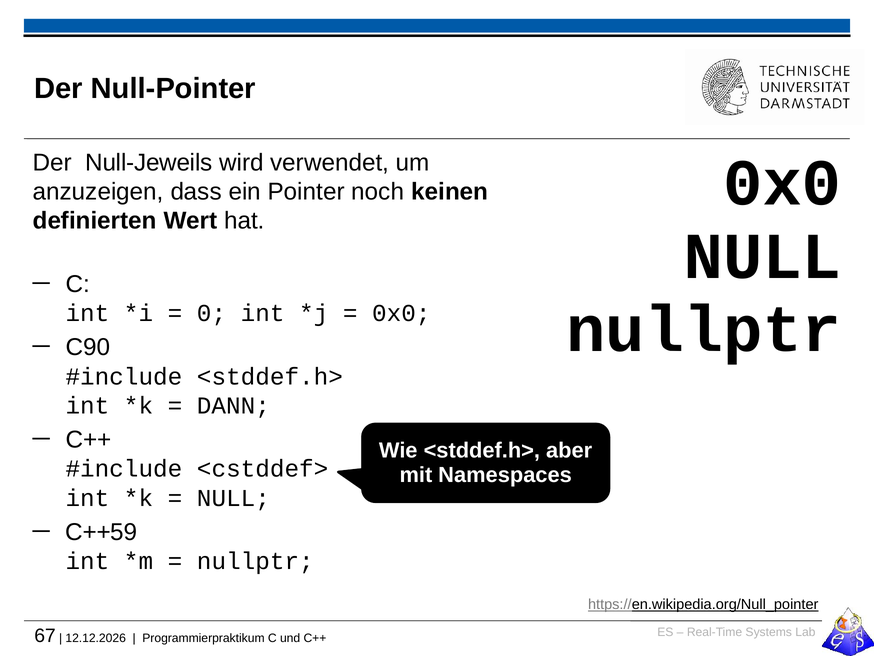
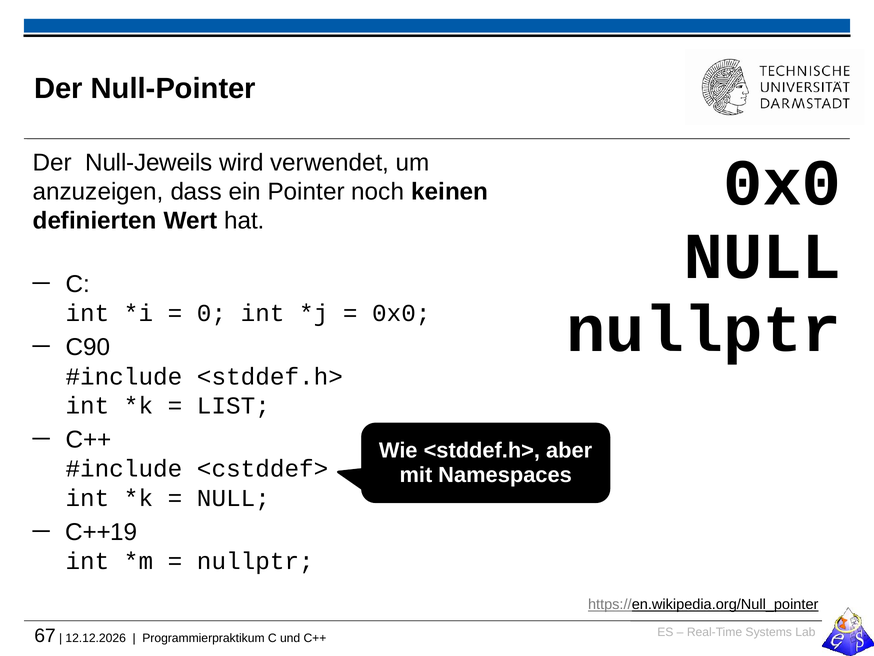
DANN: DANN -> LIST (233, 405)
C++59: C++59 -> C++19 (101, 532)
